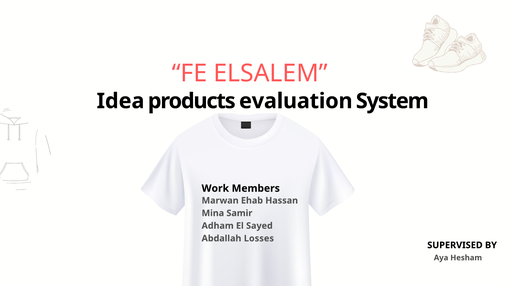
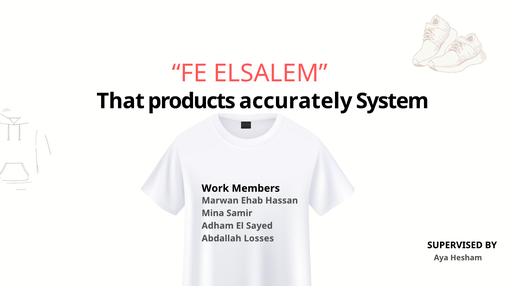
Idea: Idea -> That (121, 101)
evaluation: evaluation -> accurately (296, 101)
